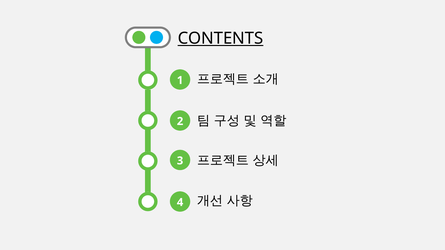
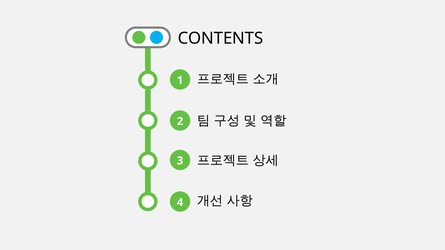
CONTENTS underline: present -> none (221, 38)
